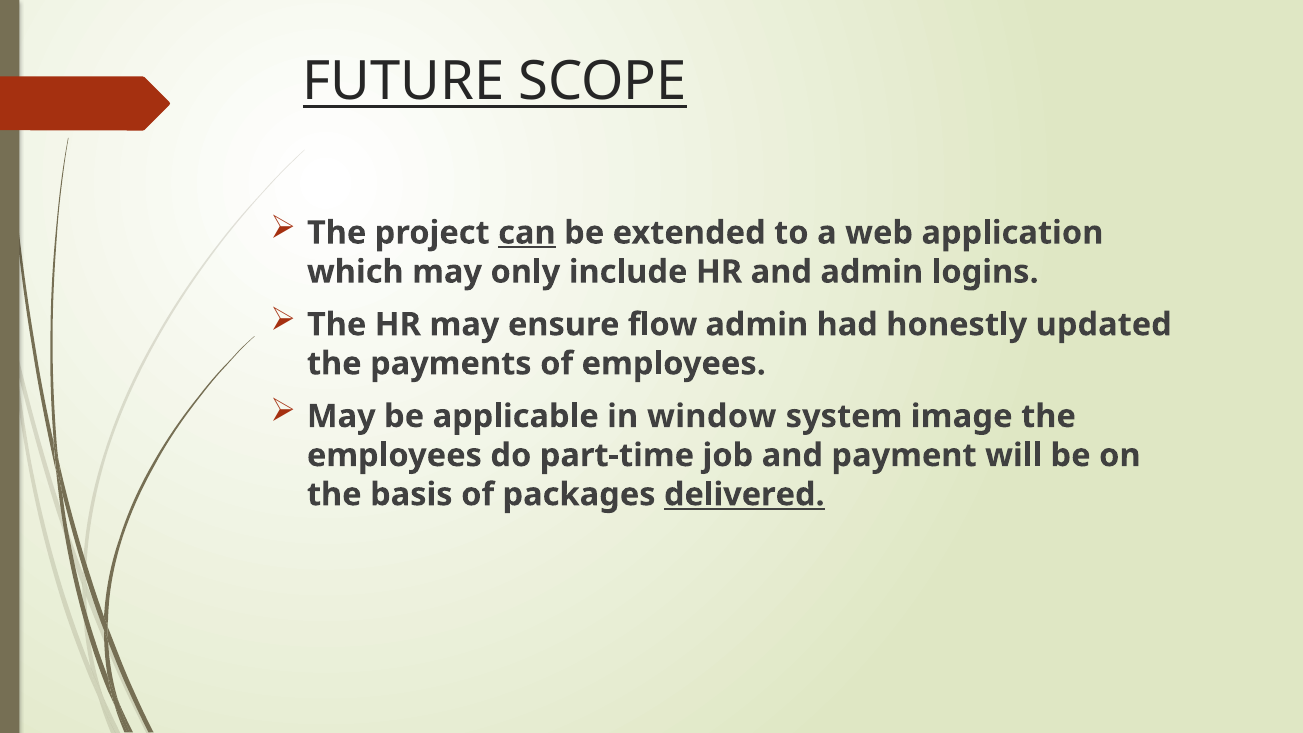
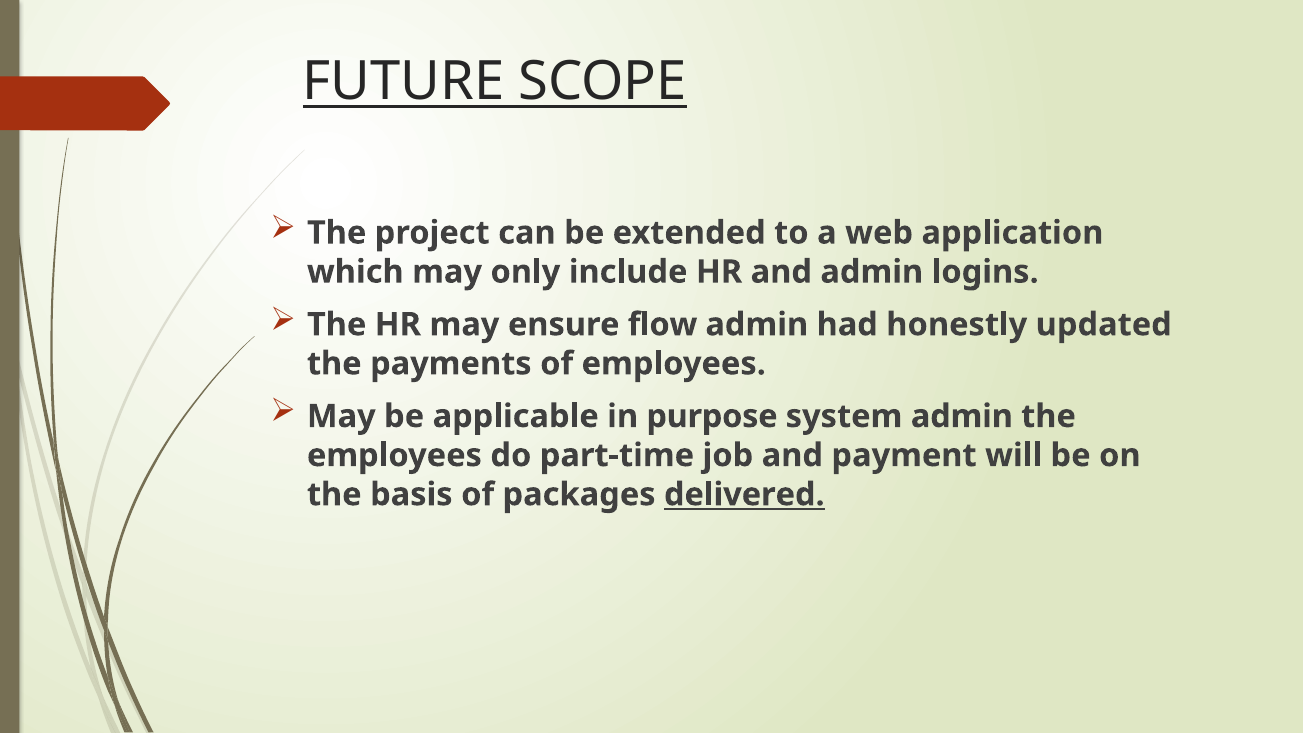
can underline: present -> none (527, 233)
window: window -> purpose (712, 416)
system image: image -> admin (962, 416)
